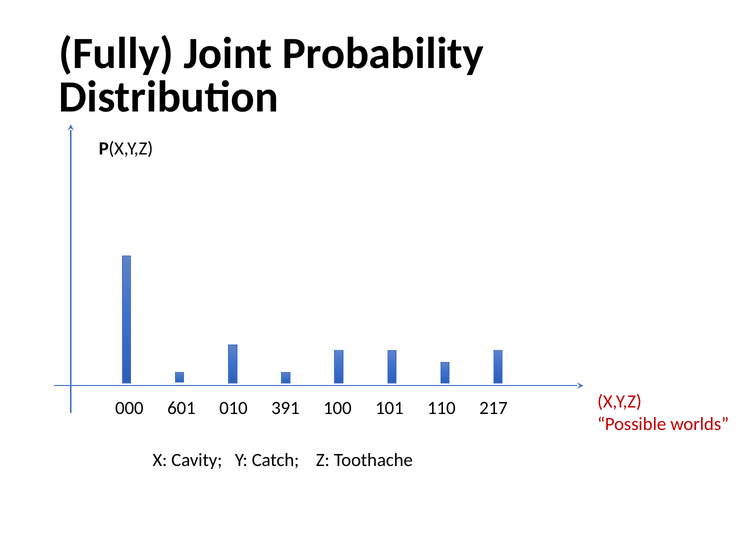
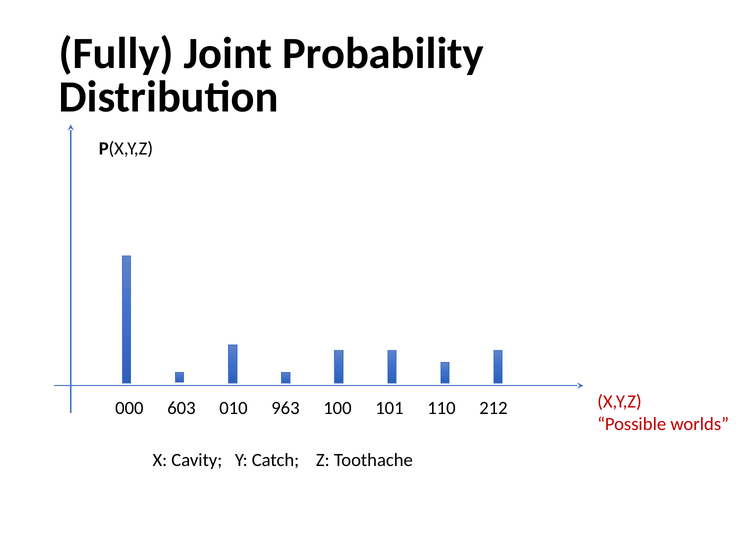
601: 601 -> 603 (181, 408)
391: 391 -> 963 (285, 408)
217: 217 -> 212 (493, 408)
